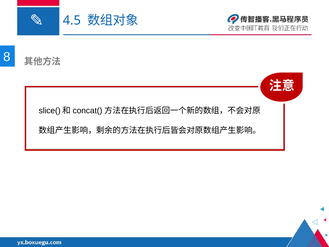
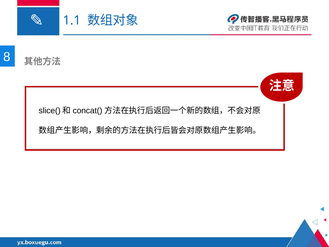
4.5: 4.5 -> 1.1 (72, 20)
